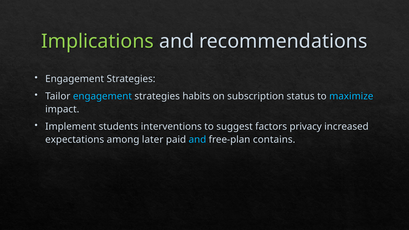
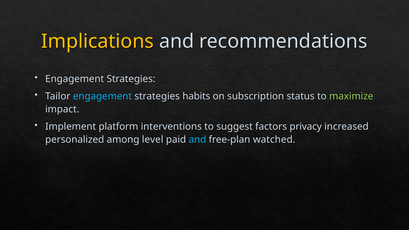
Implications colour: light green -> yellow (98, 41)
maximize colour: light blue -> light green (351, 96)
students: students -> platform (118, 127)
expectations: expectations -> personalized (75, 140)
later: later -> level (153, 140)
contains: contains -> watched (274, 140)
